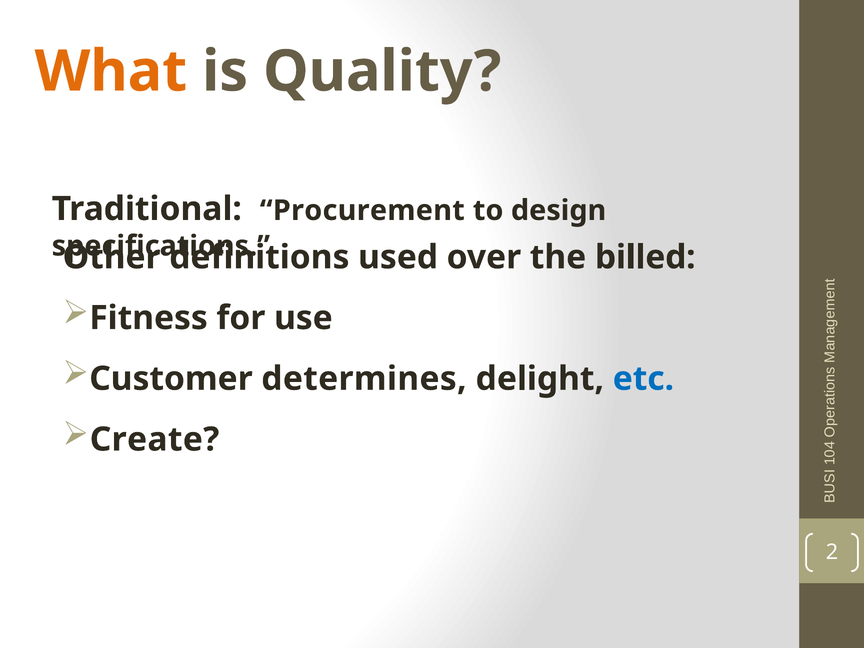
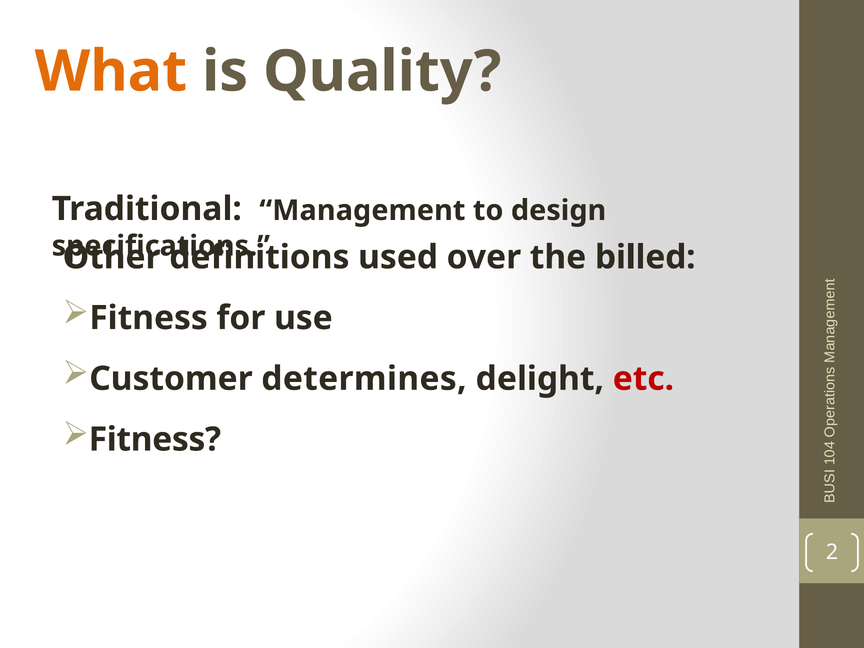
Procurement: Procurement -> Management (362, 210)
etc colour: blue -> red (643, 379)
Create: Create -> Fitness (155, 439)
